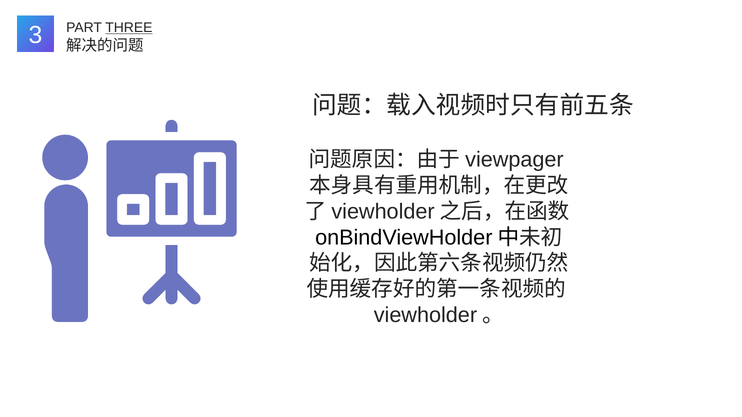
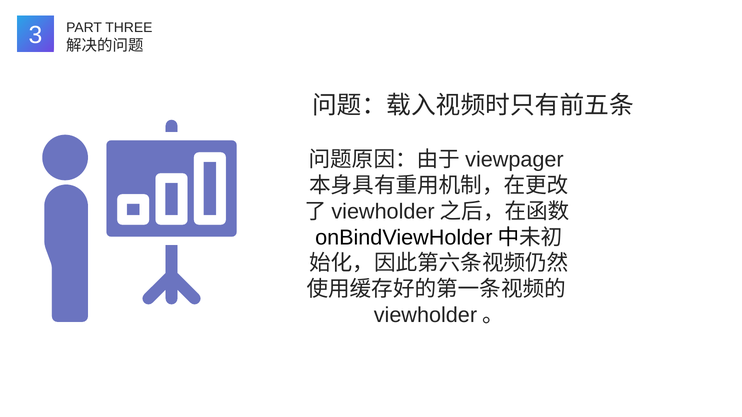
THREE underline: present -> none (129, 28)
